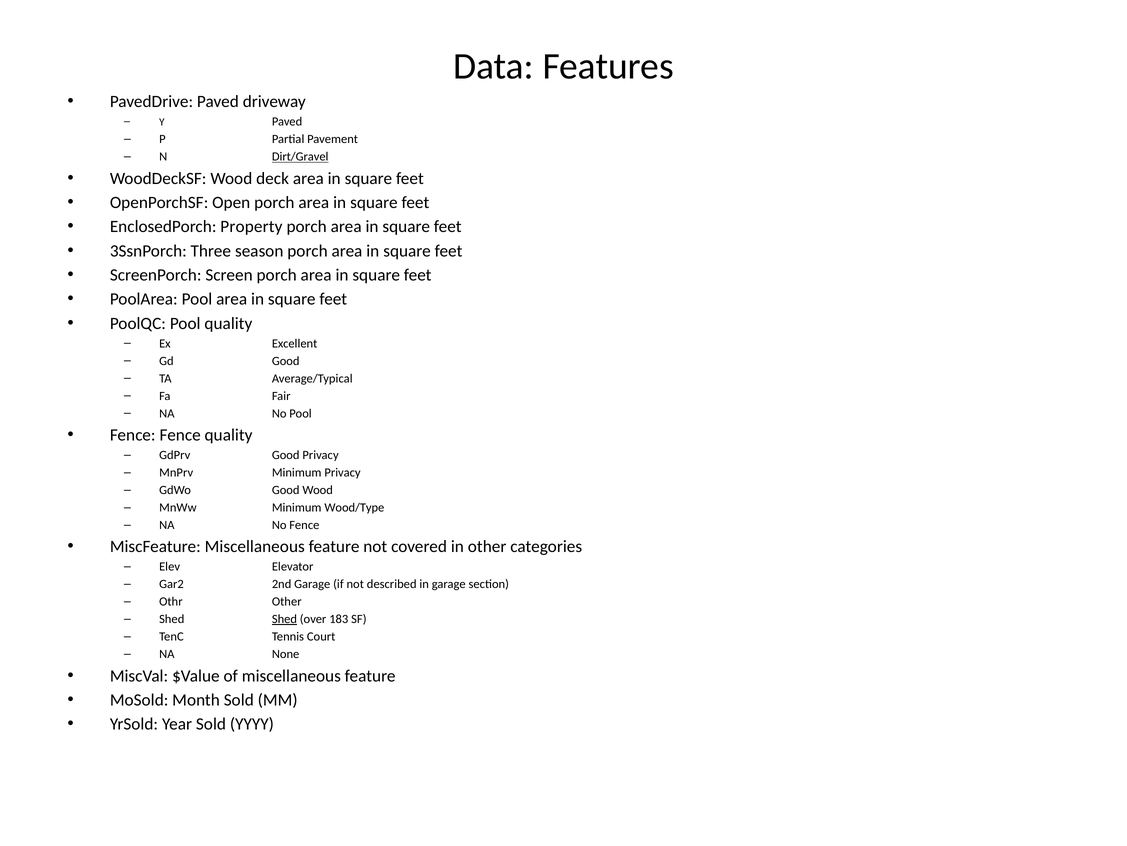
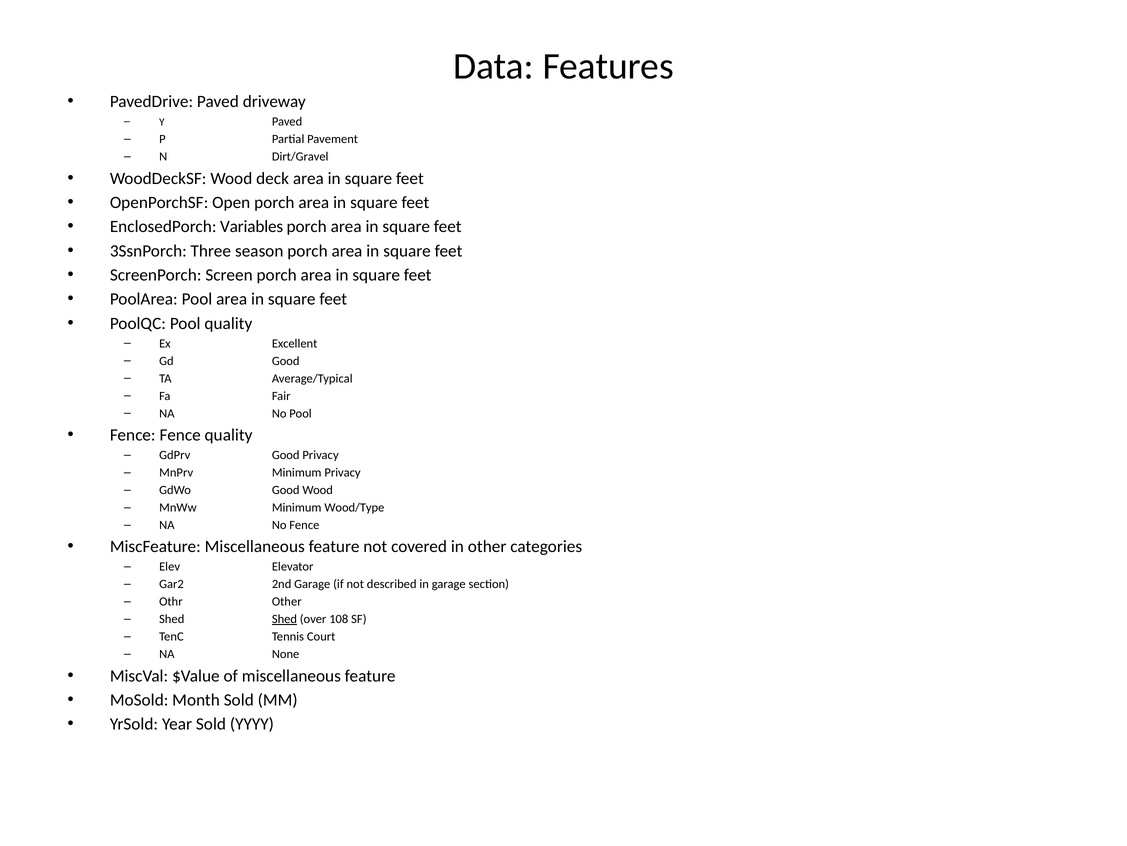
Dirt/Gravel underline: present -> none (300, 157)
Property: Property -> Variables (252, 227)
183: 183 -> 108 (339, 619)
